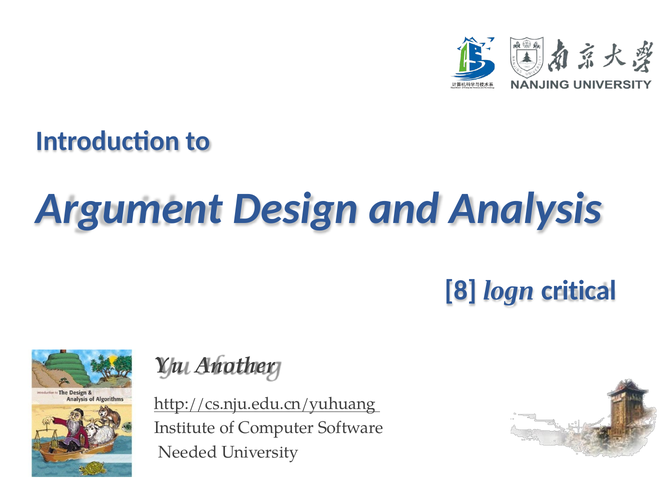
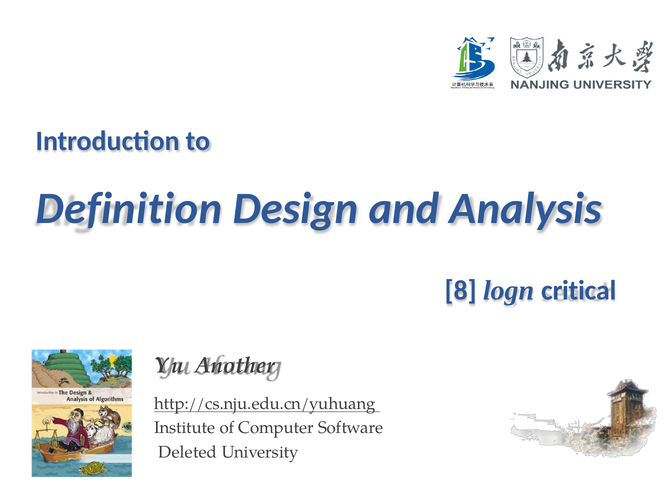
Argument: Argument -> Definition (129, 208)
Needed: Needed -> Deleted (188, 452)
